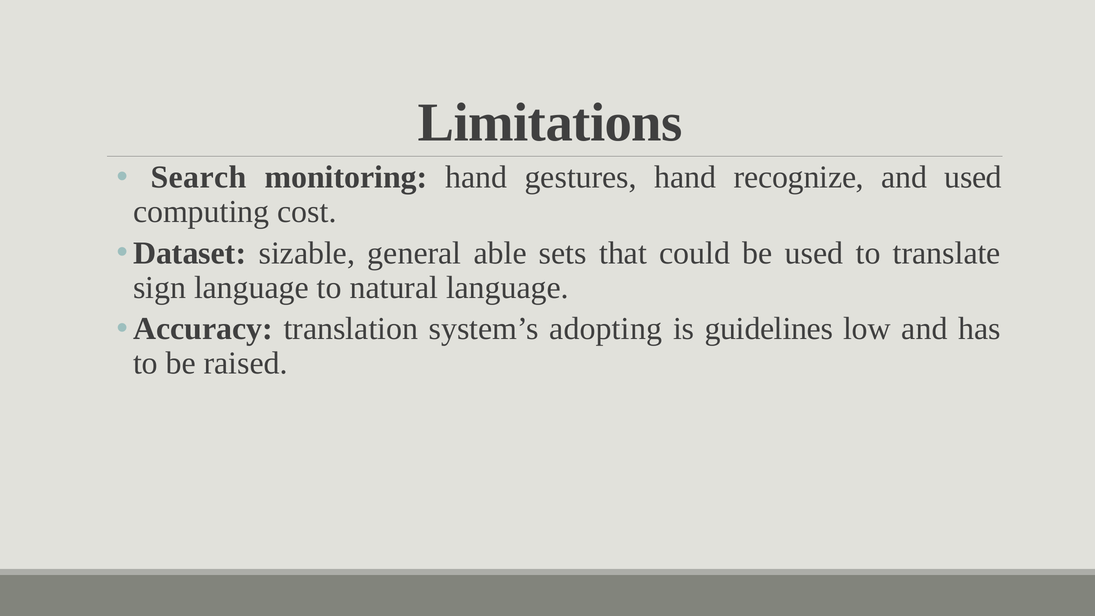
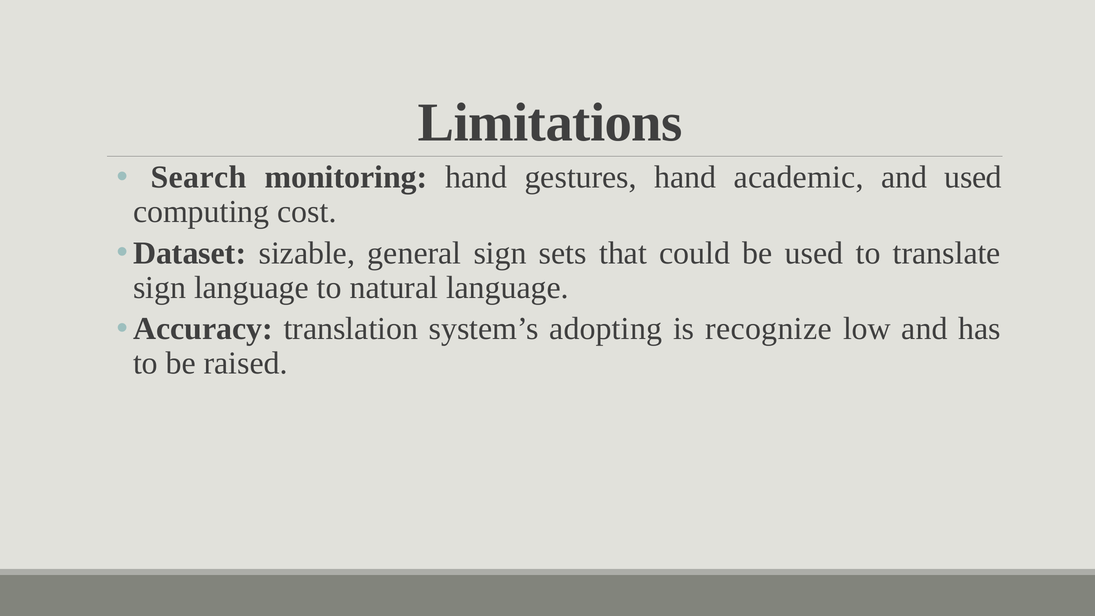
recognize: recognize -> academic (799, 177)
general able: able -> sign (500, 253)
guidelines: guidelines -> recognize (768, 329)
